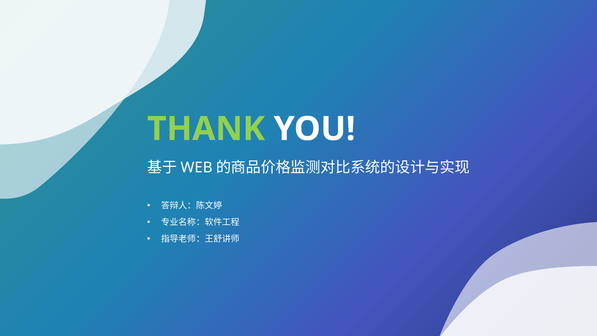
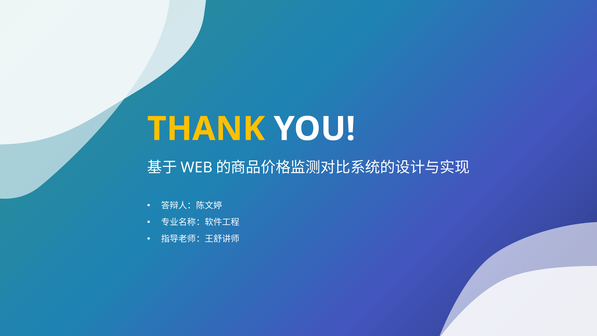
THANK colour: light green -> yellow (206, 129)
